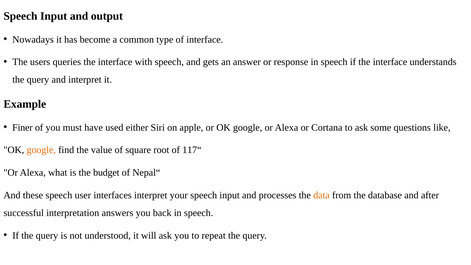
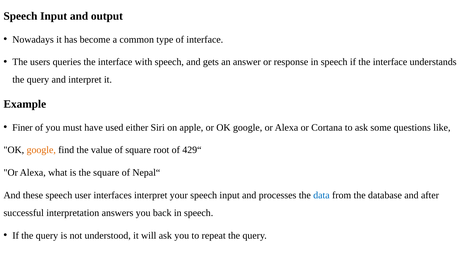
117“: 117“ -> 429“ (192, 150)
the budget: budget -> square (106, 173)
data colour: orange -> blue (321, 195)
